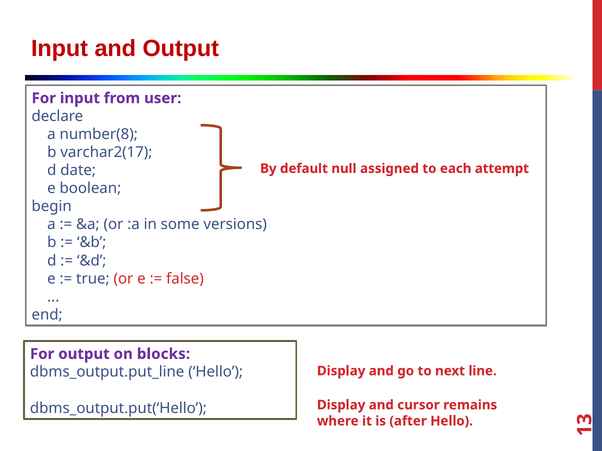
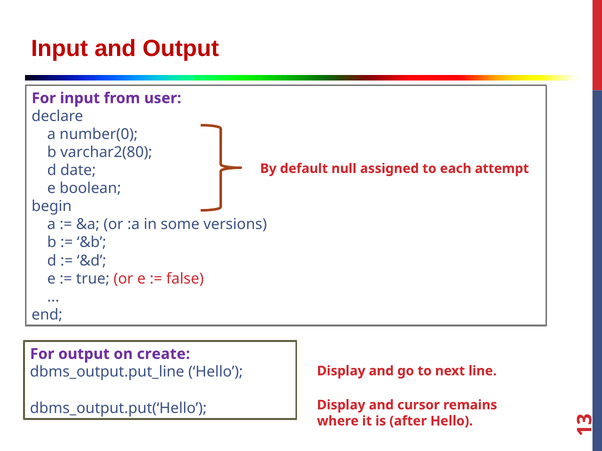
number(8: number(8 -> number(0 (99, 134)
varchar2(17: varchar2(17 -> varchar2(80 (106, 152)
blocks: blocks -> create (163, 354)
